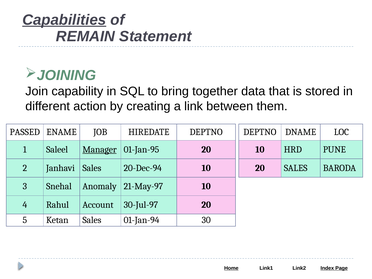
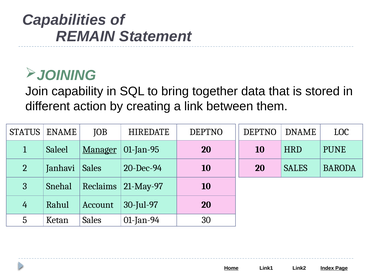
Capabilities underline: present -> none (64, 20)
PASSED: PASSED -> STATUS (25, 132)
Anomaly: Anomaly -> Reclaims (100, 186)
